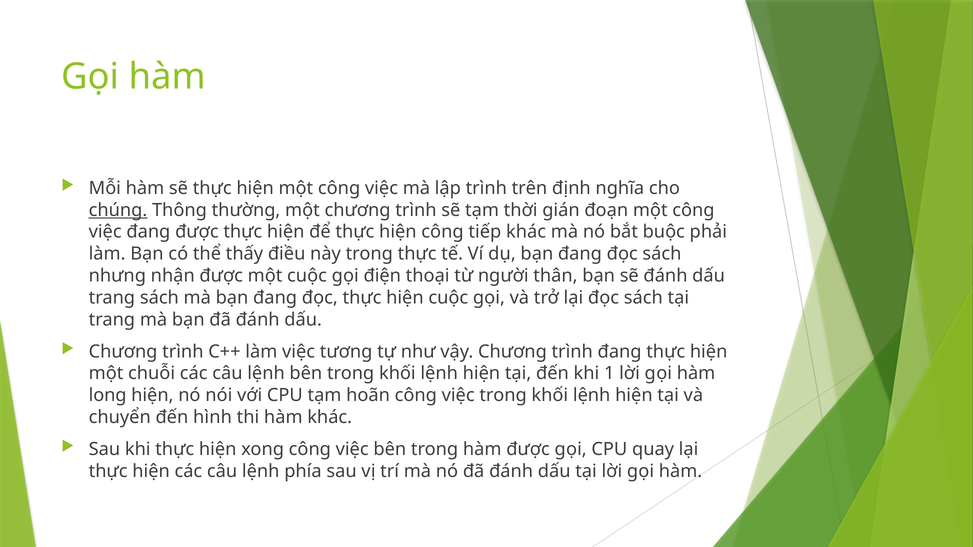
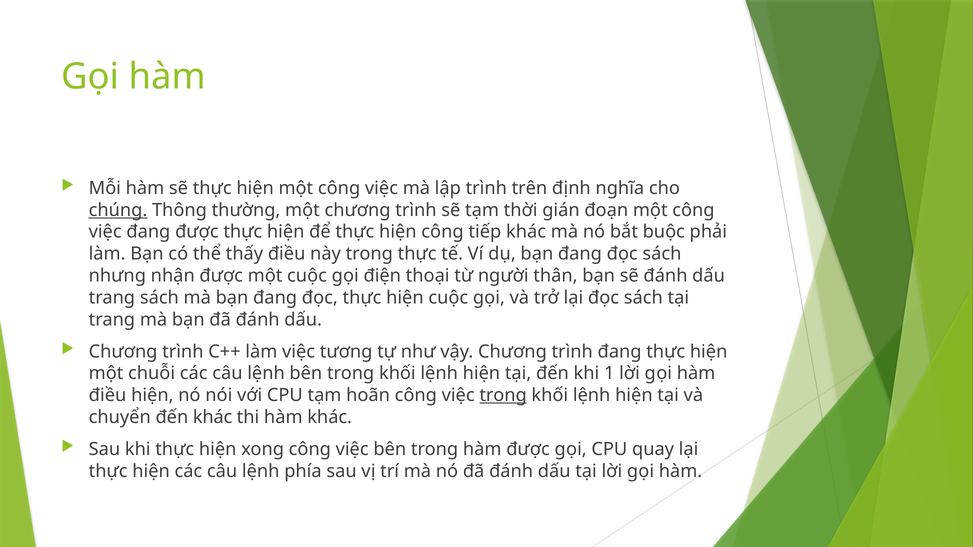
long: long -> điều (108, 395)
trong underline: none -> present (503, 395)
đến hình: hình -> khác (213, 417)
